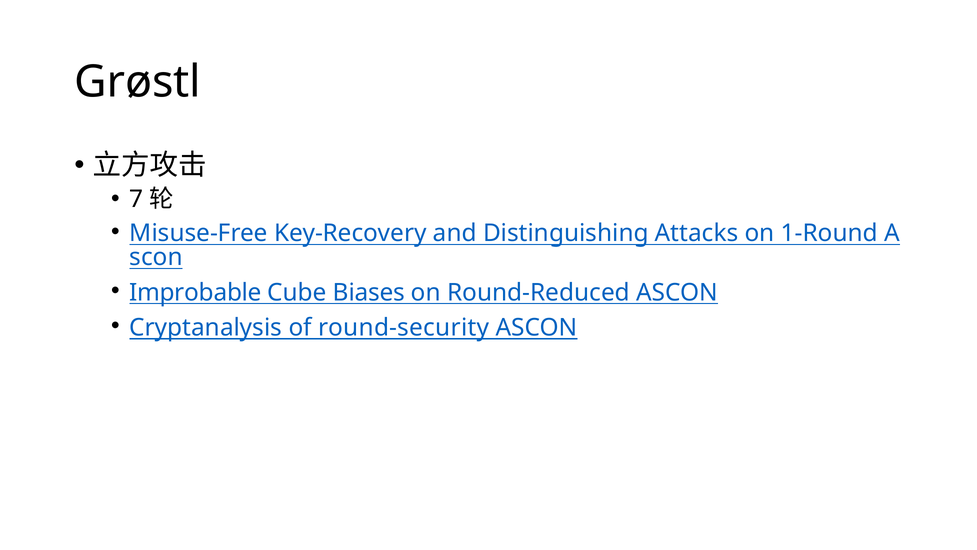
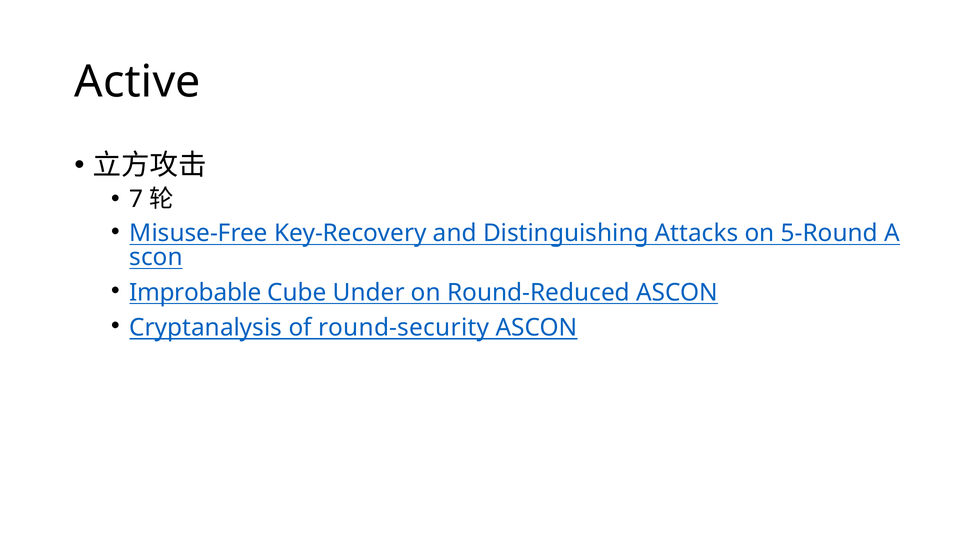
Grøstl: Grøstl -> Active (138, 82)
1-Round: 1-Round -> 5-Round (829, 233)
Biases: Biases -> Under (369, 292)
